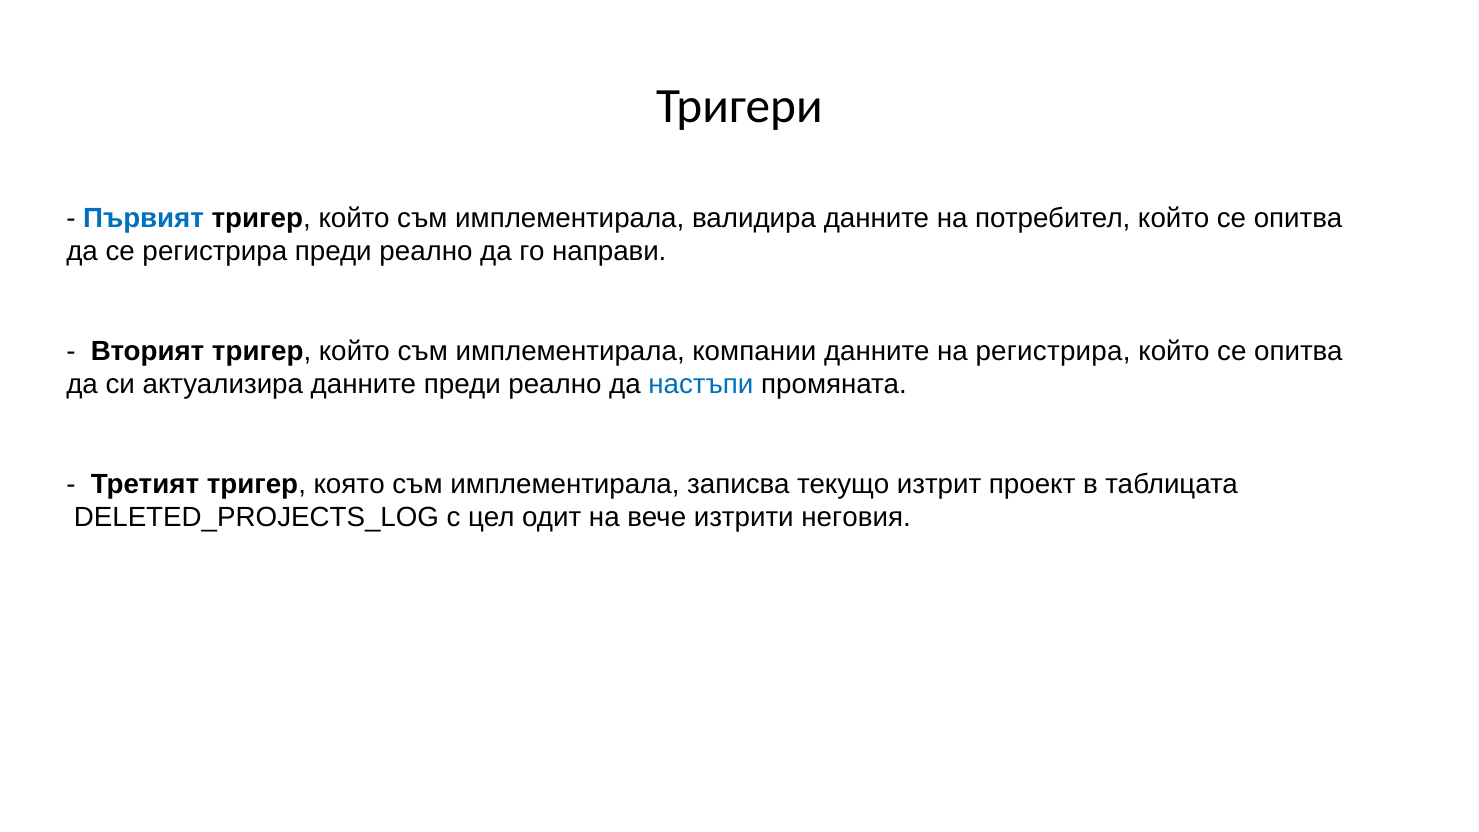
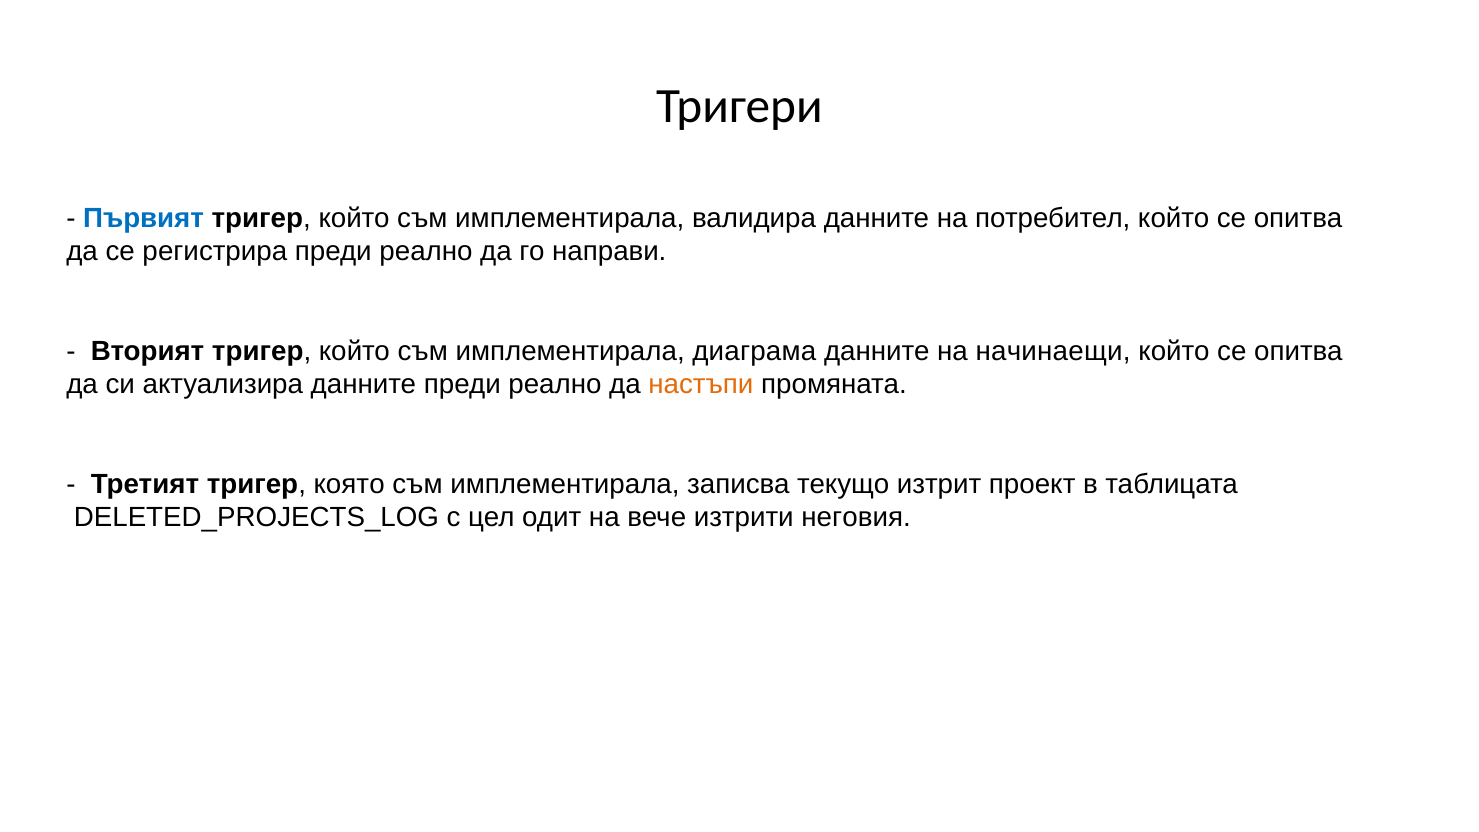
компании: компании -> диаграма (754, 351)
на регистрира: регистрира -> начинаещи (1053, 351)
настъпи colour: blue -> orange (701, 384)
